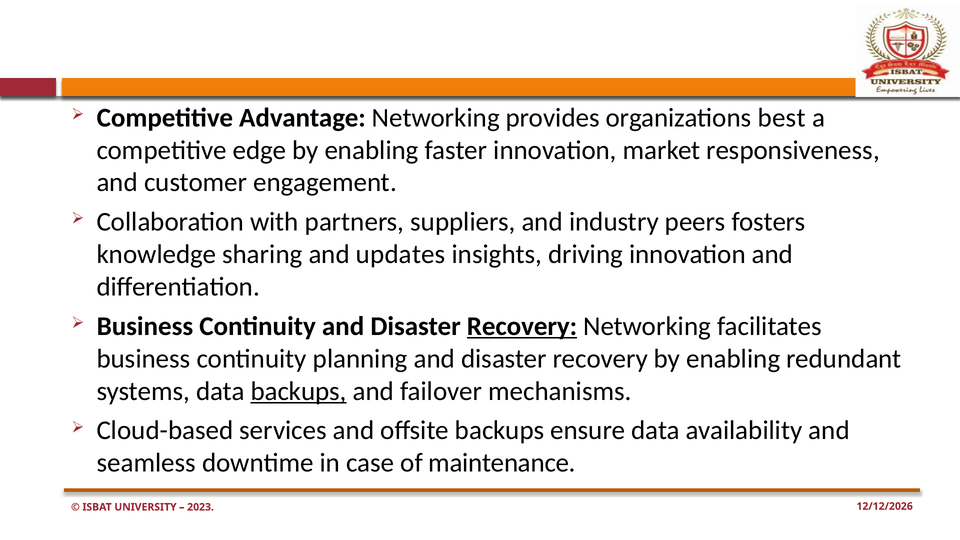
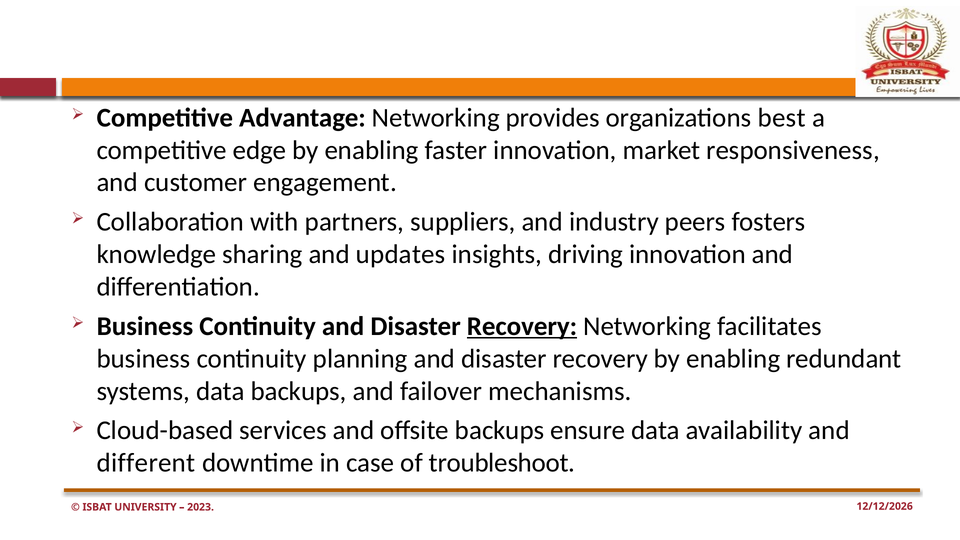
backups underline: present -> none (299, 391)
seamless: seamless -> different (146, 463)
maintenance: maintenance -> troubleshoot (502, 463)
